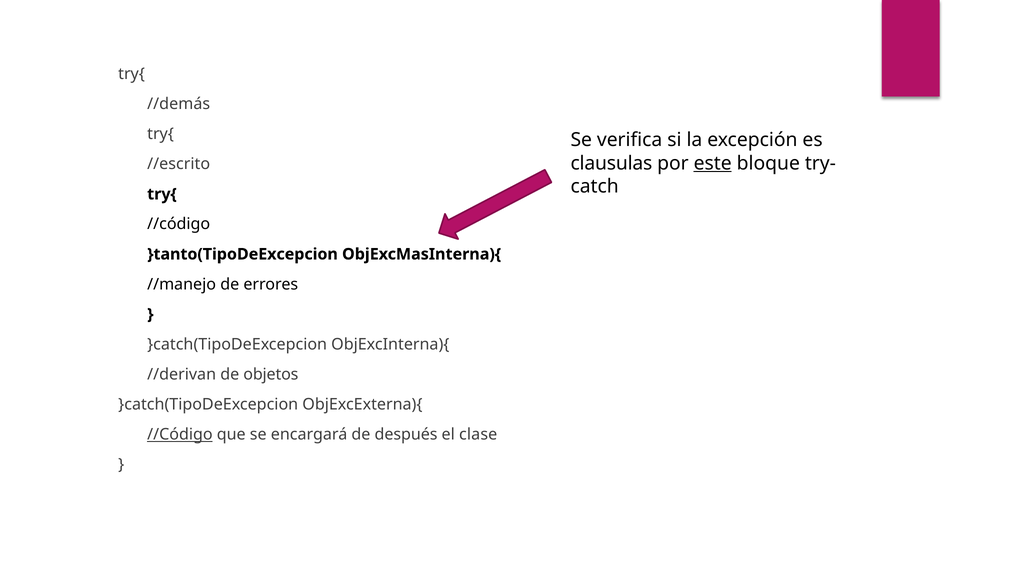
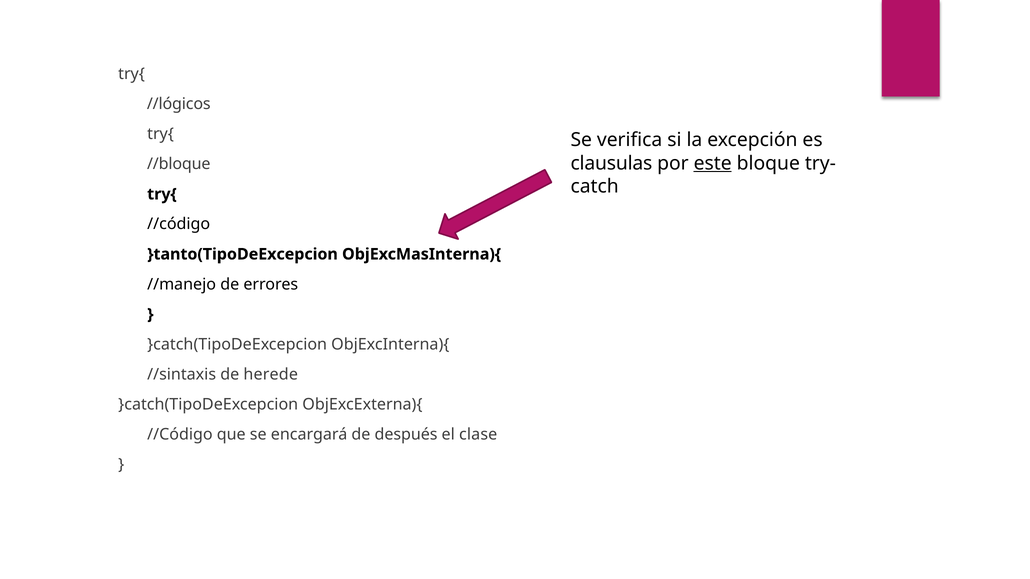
//demás: //demás -> //lógicos (179, 104)
//escrito: //escrito -> //bloque (179, 164)
//derivan: //derivan -> //sintaxis (182, 375)
objetos: objetos -> herede (271, 375)
//Código underline: present -> none (180, 435)
